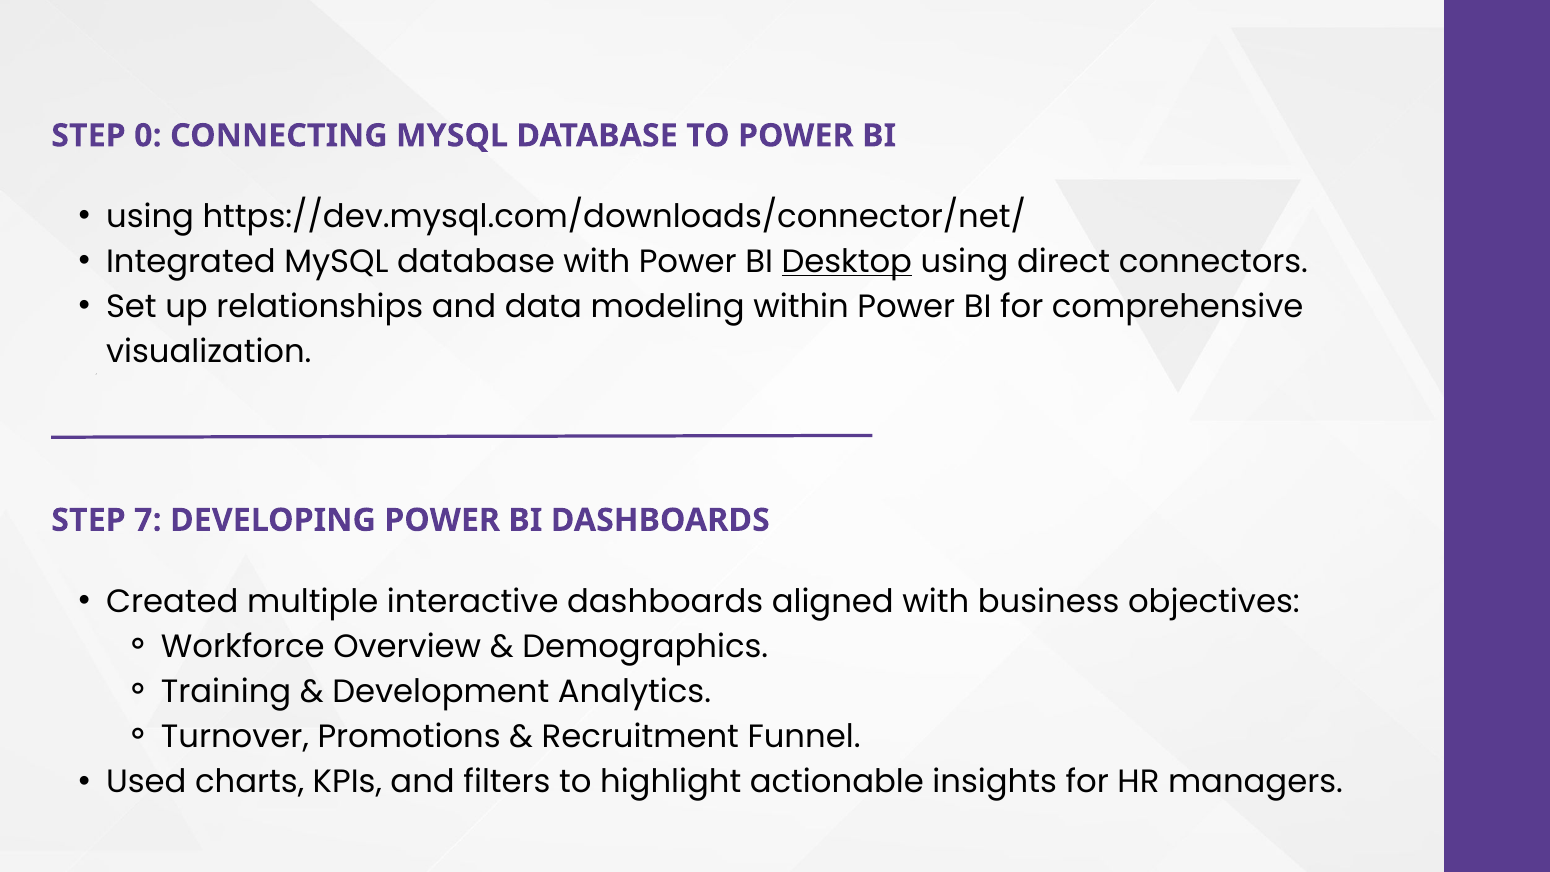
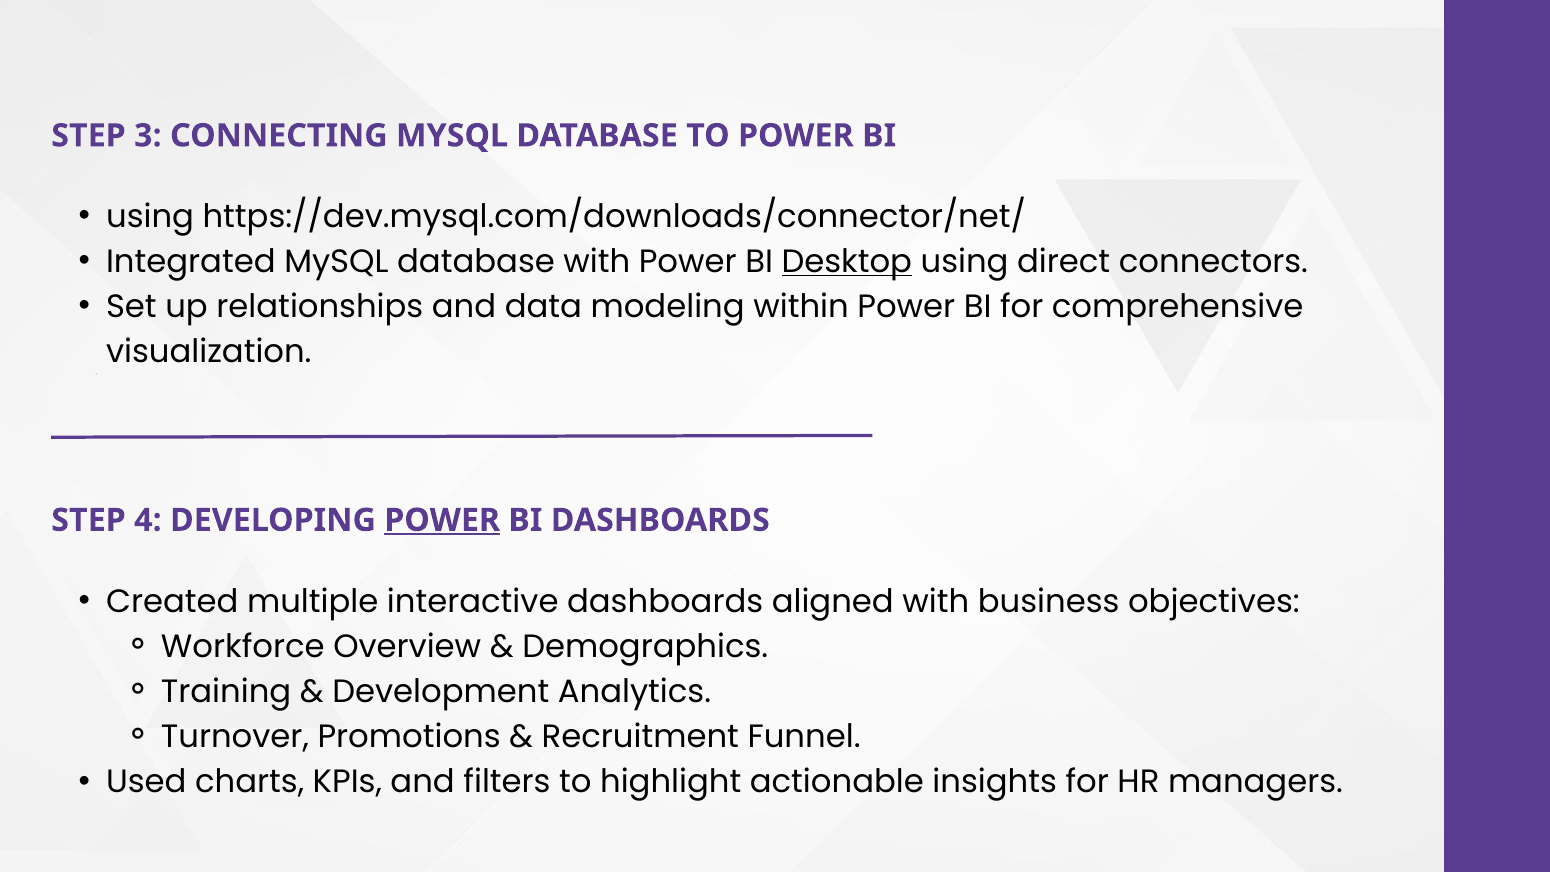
0: 0 -> 3 (148, 136)
7: 7 -> 4 (148, 520)
POWER underline: none -> present (442, 520)
